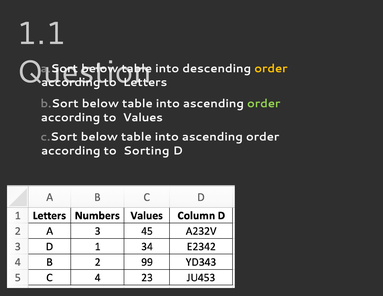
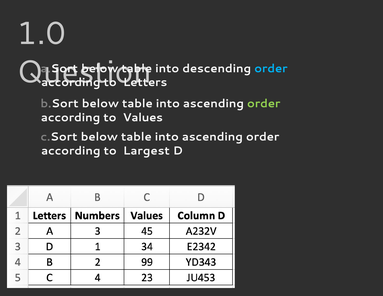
1.1: 1.1 -> 1.0 (41, 34)
order colour: yellow -> light blue (271, 68)
Sorting: Sorting -> Largest (146, 151)
